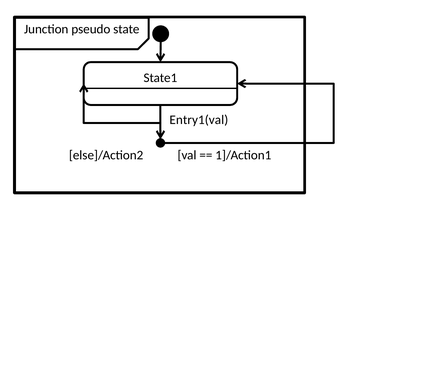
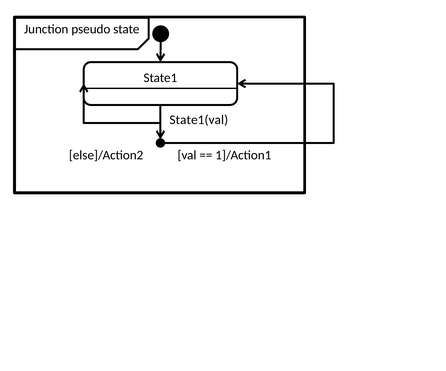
Entry1(val: Entry1(val -> State1(val (199, 120)
